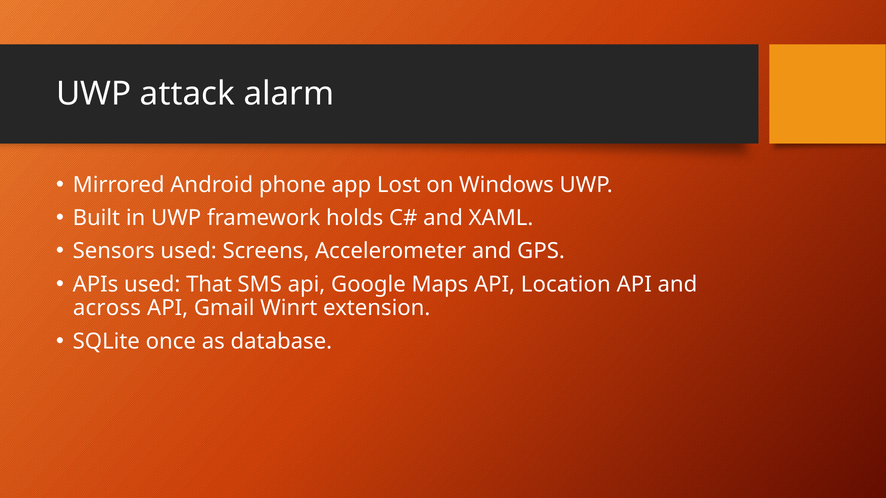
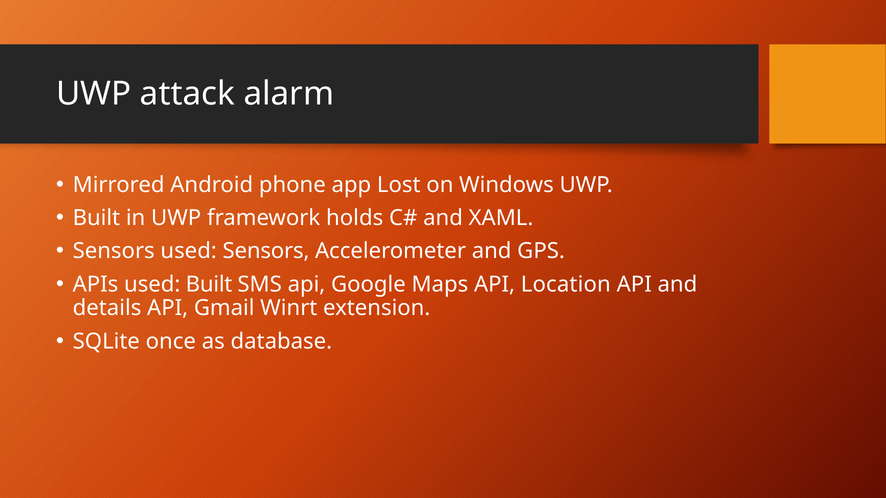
used Screens: Screens -> Sensors (266, 251)
used That: That -> Built (209, 284)
across: across -> details (107, 308)
